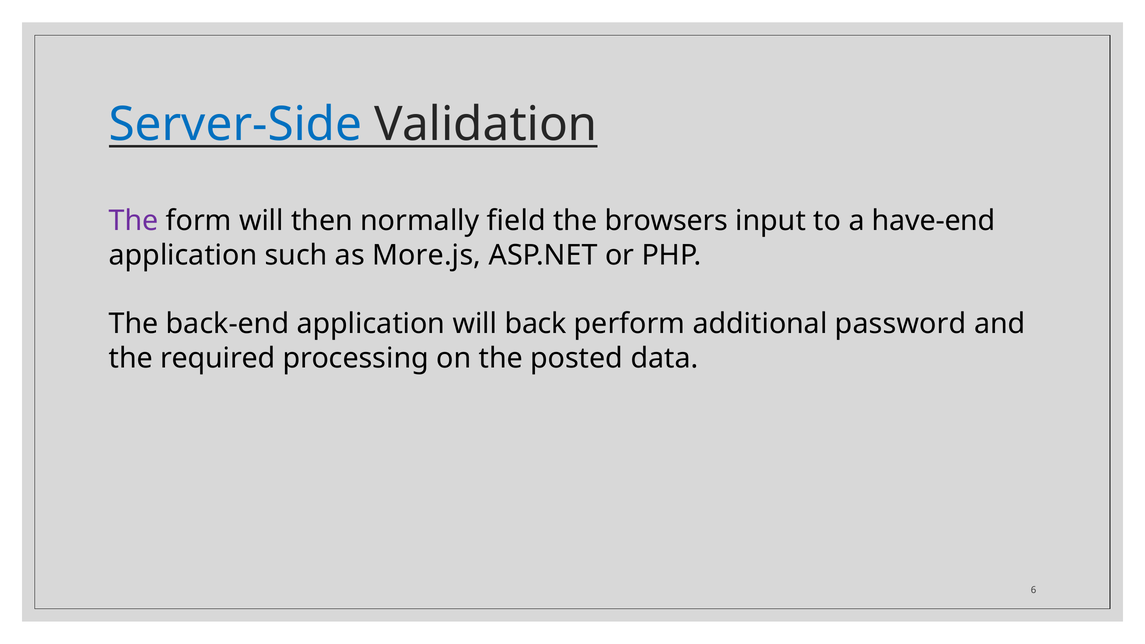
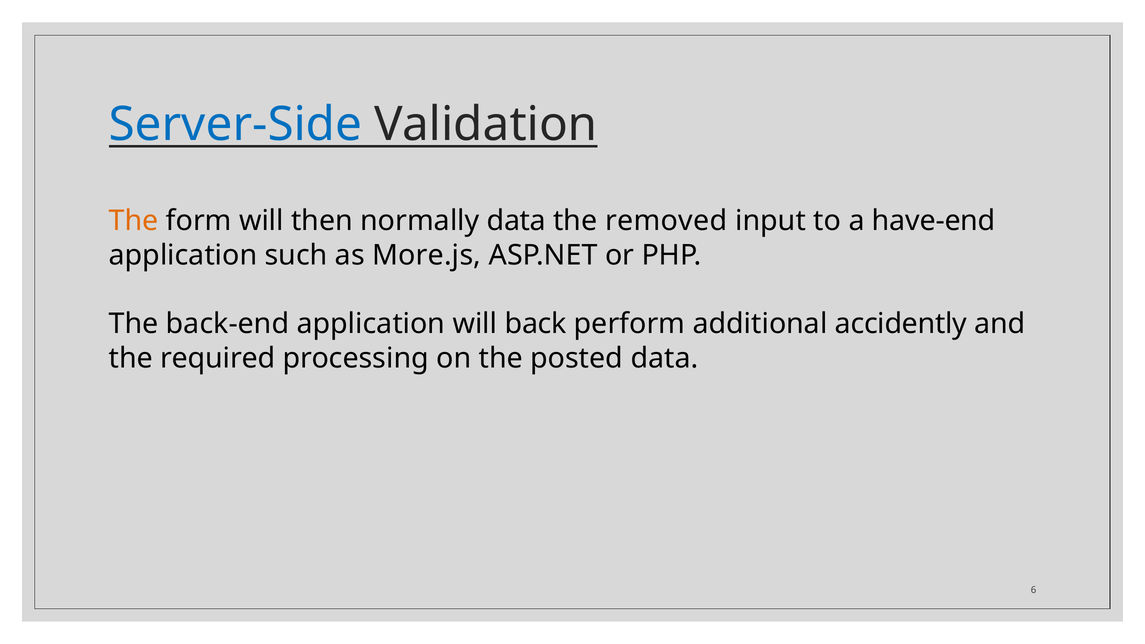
The colour: purple -> orange (134, 221)
normally field: field -> data (516, 221)
browsers: browsers -> removed (666, 221)
password: password -> accidently (901, 324)
